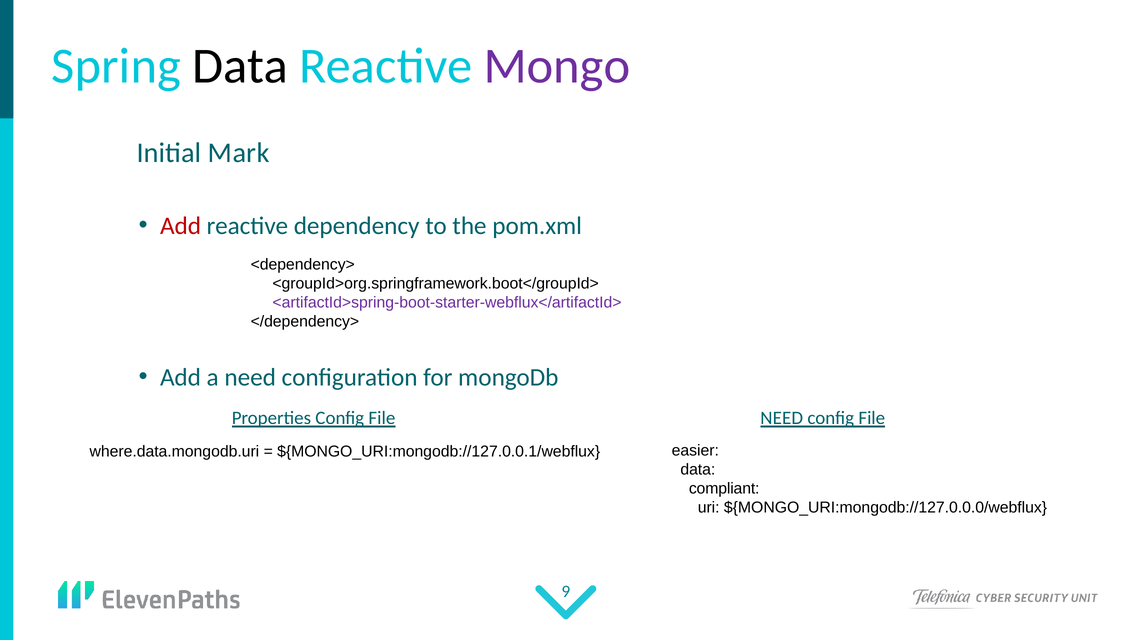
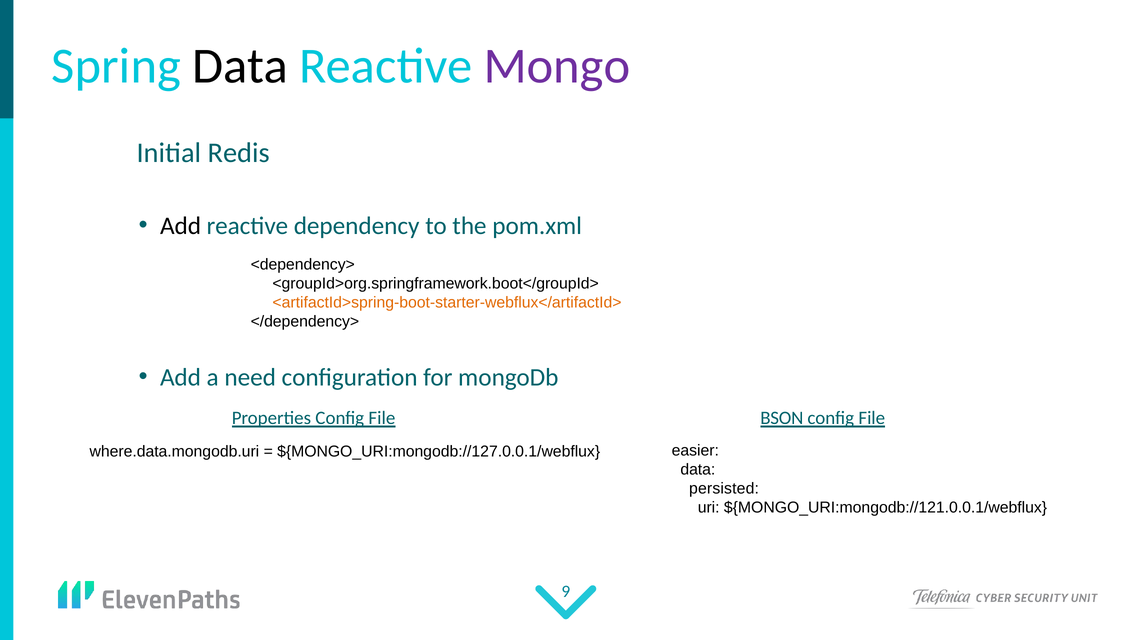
Mark: Mark -> Redis (239, 153)
Add colour: red -> black (181, 226)
<artifactId>spring-boot-starter-webflux</artifactId> colour: purple -> orange (447, 303)
File NEED: NEED -> BSON (782, 418)
compliant: compliant -> persisted (724, 489)
${MONGO_URI:mongodb://127.0.0.0/webflux: ${MONGO_URI:mongodb://127.0.0.0/webflux -> ${MONGO_URI:mongodb://121.0.0.1/webflux (886, 508)
